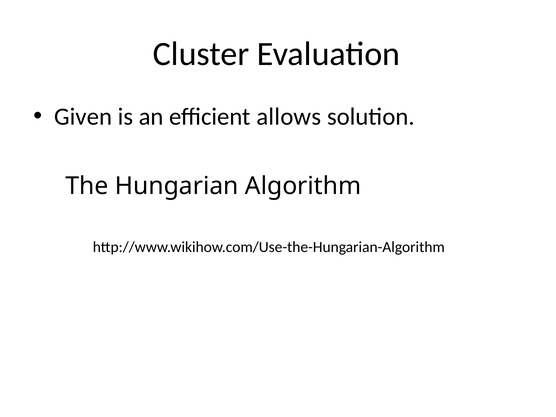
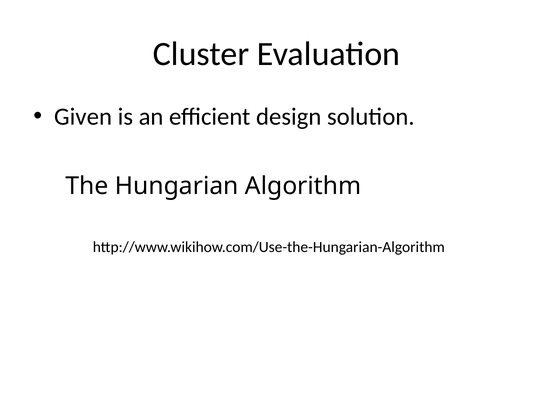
allows: allows -> design (289, 117)
